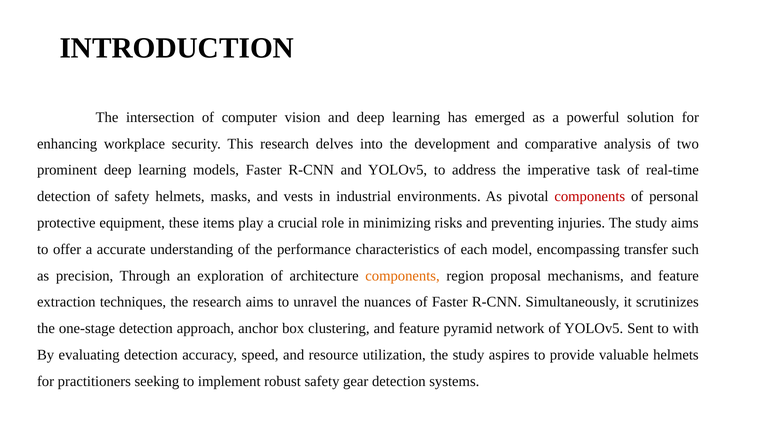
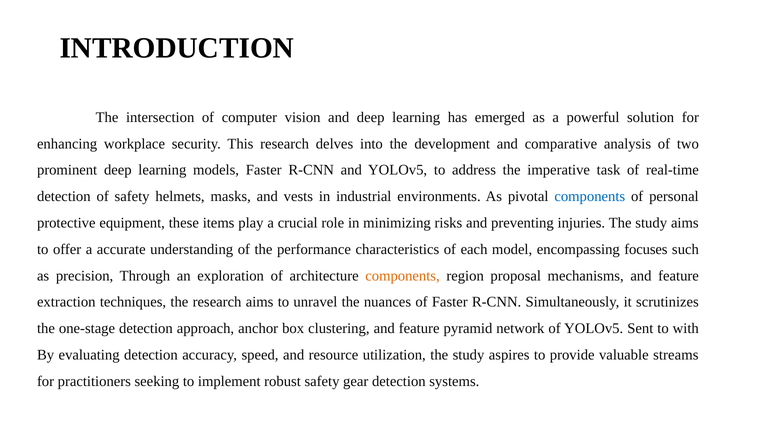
components colour: red -> blue (590, 196)
transfer: transfer -> focuses (646, 249)
valuable helmets: helmets -> streams (676, 355)
